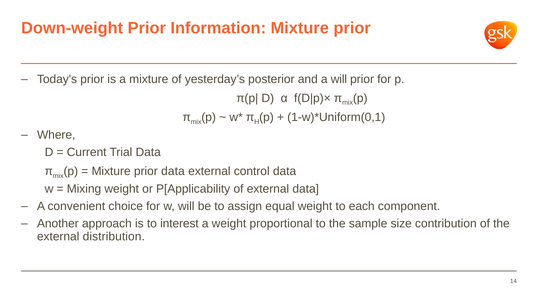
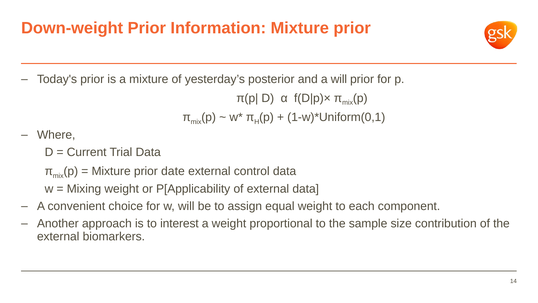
prior data: data -> date (173, 171)
distribution: distribution -> biomarkers (114, 236)
